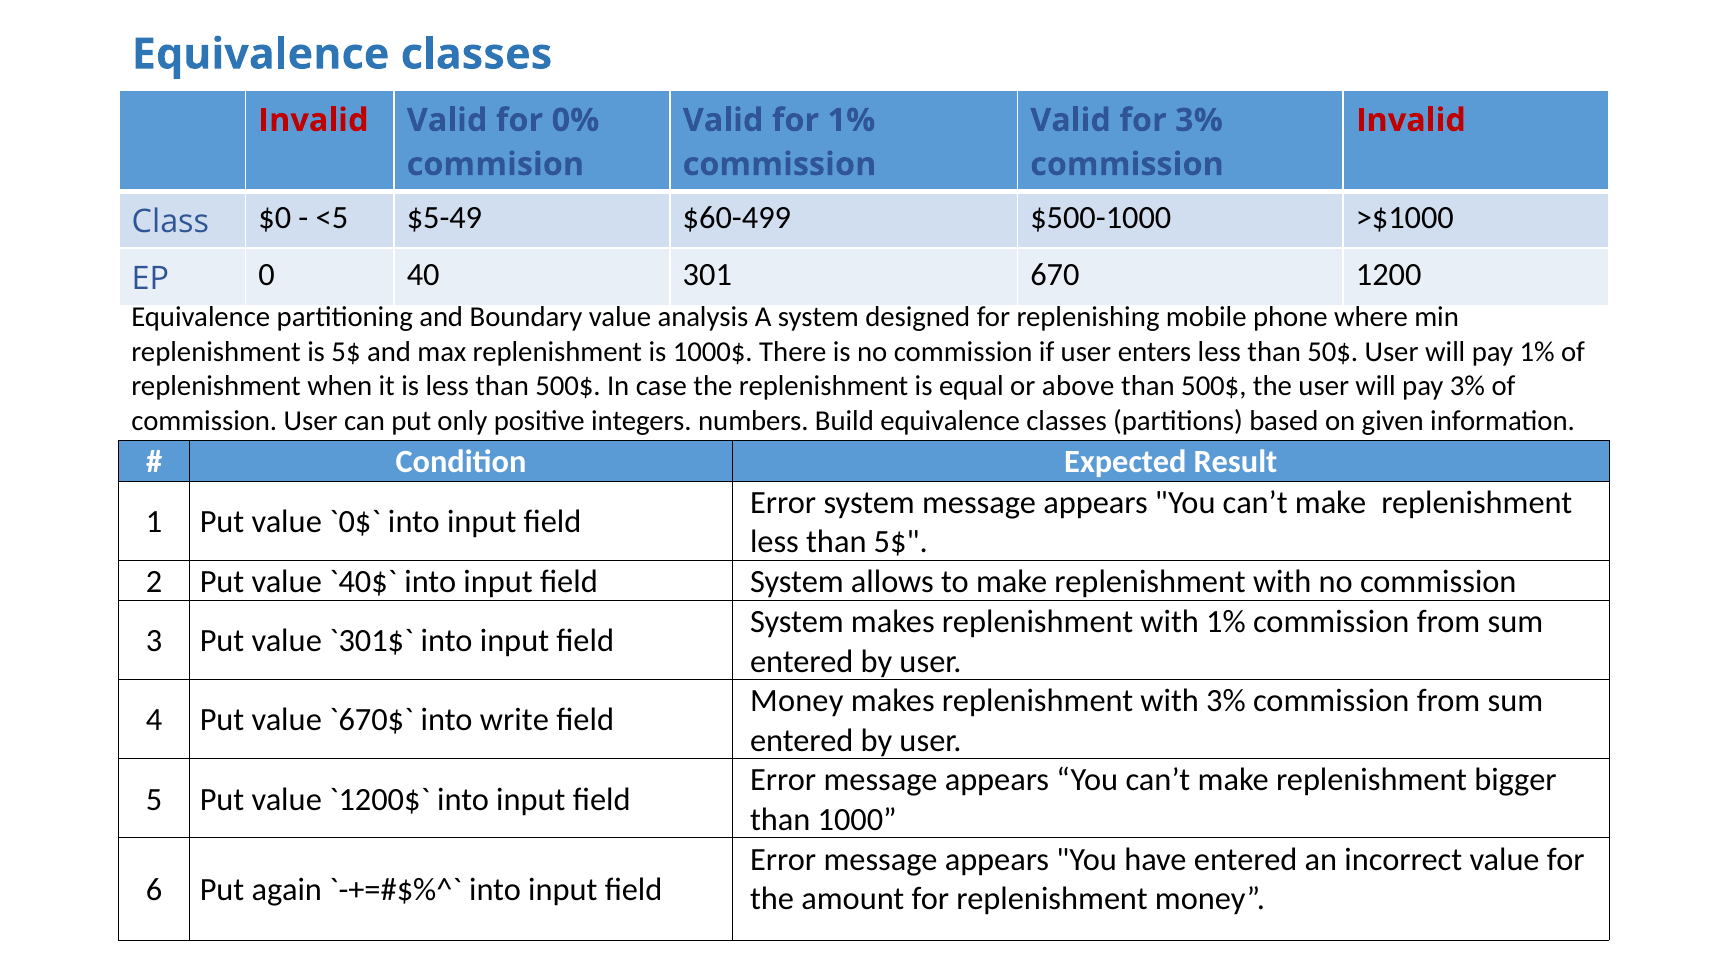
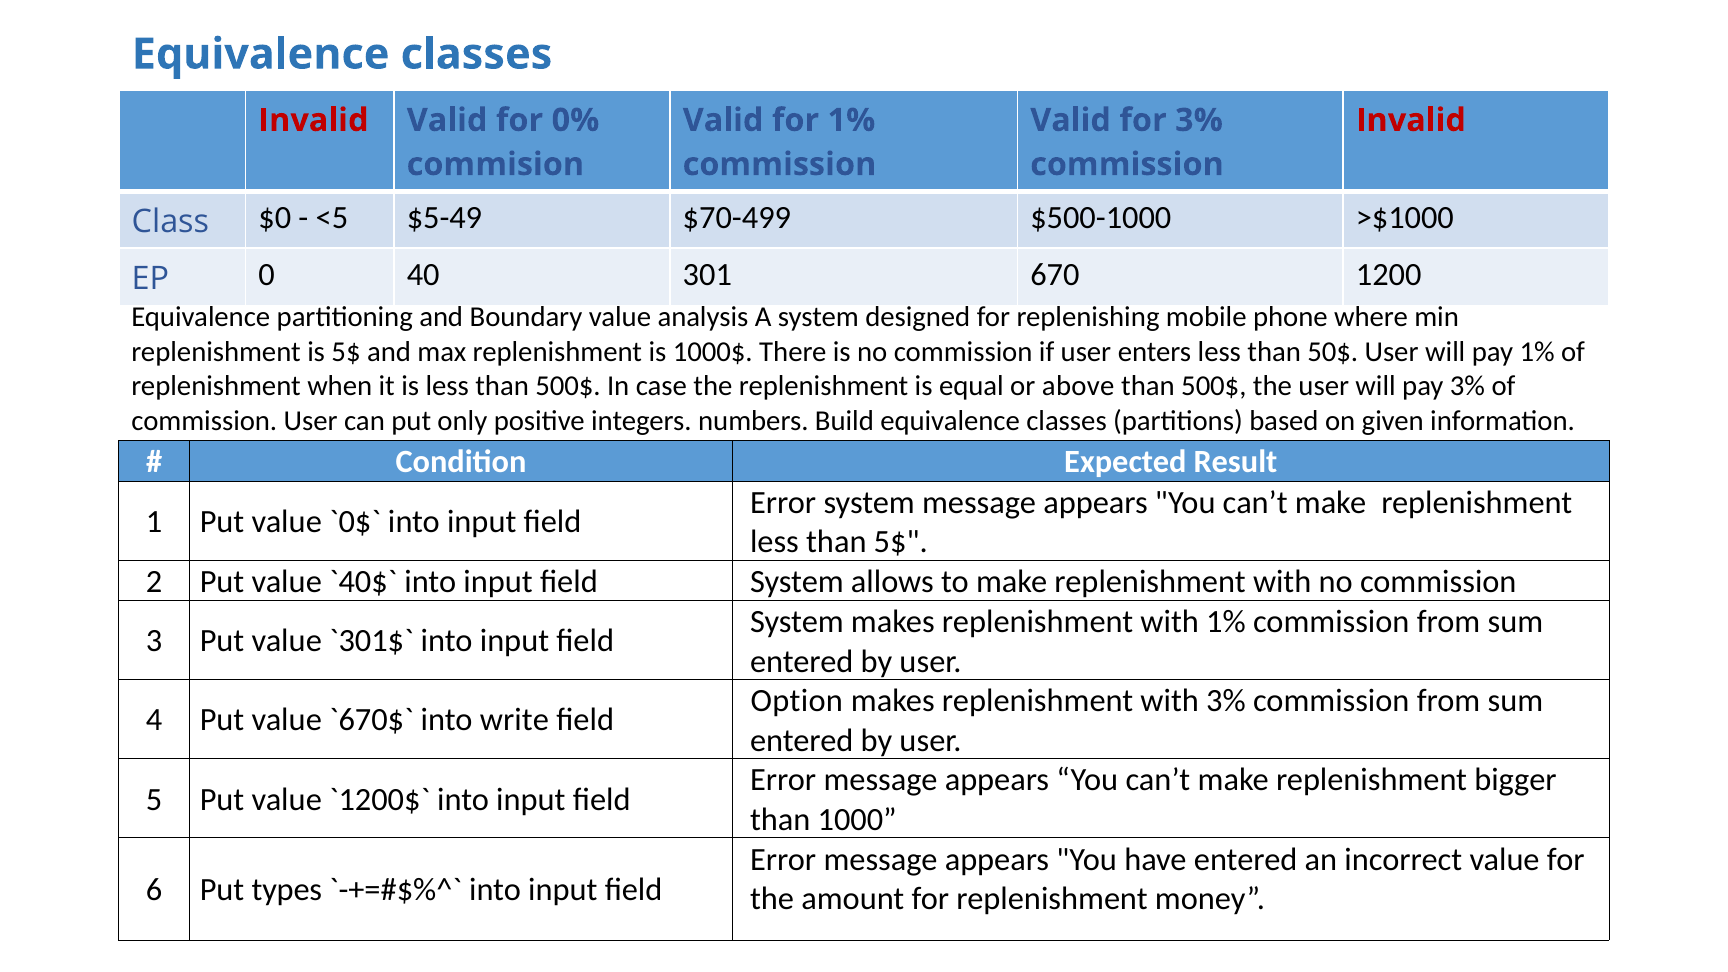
$60-499: $60-499 -> $70-499 (737, 218)
Money: Money -> Option (797, 701)
again: again -> types (287, 890)
